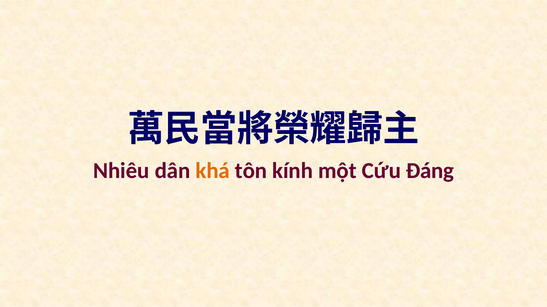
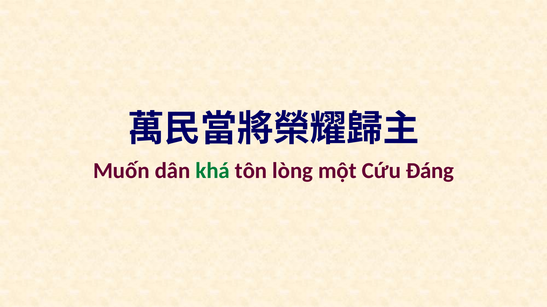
Nhiêu: Nhiêu -> Muốn (121, 171)
khá colour: orange -> green (213, 171)
kính: kính -> lòng (293, 171)
